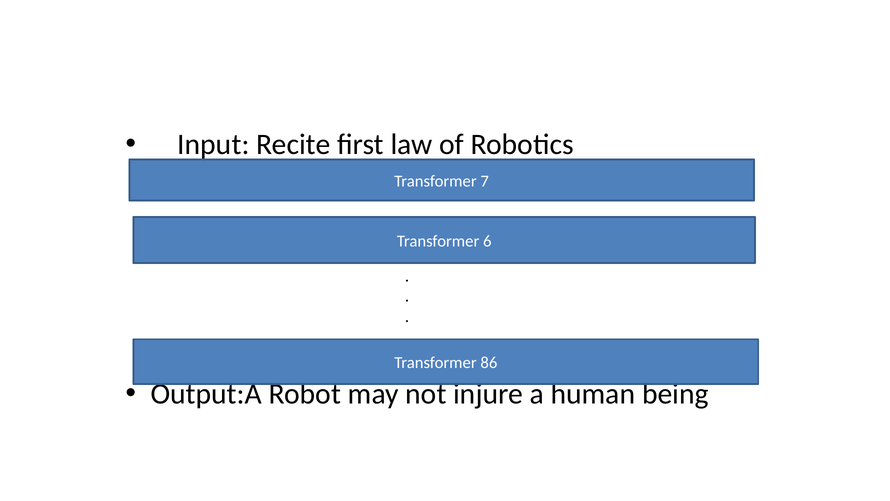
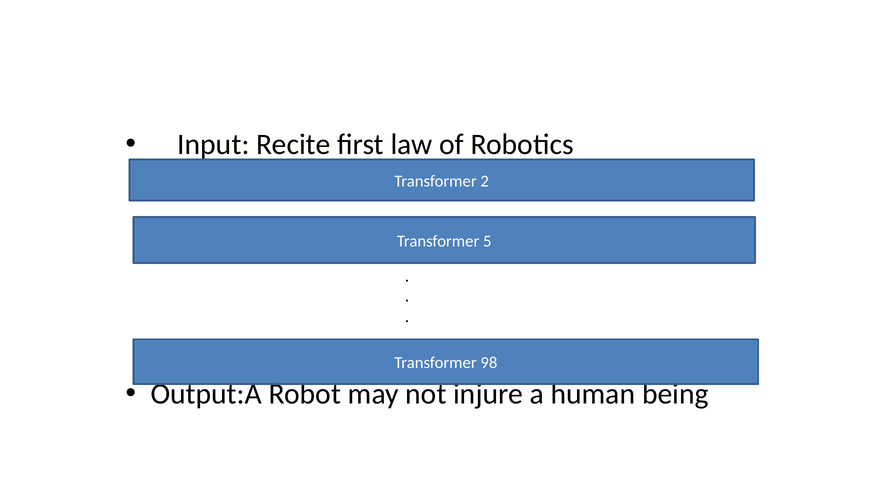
7: 7 -> 2 (485, 181)
6: 6 -> 5 (487, 241)
86: 86 -> 98 (489, 363)
